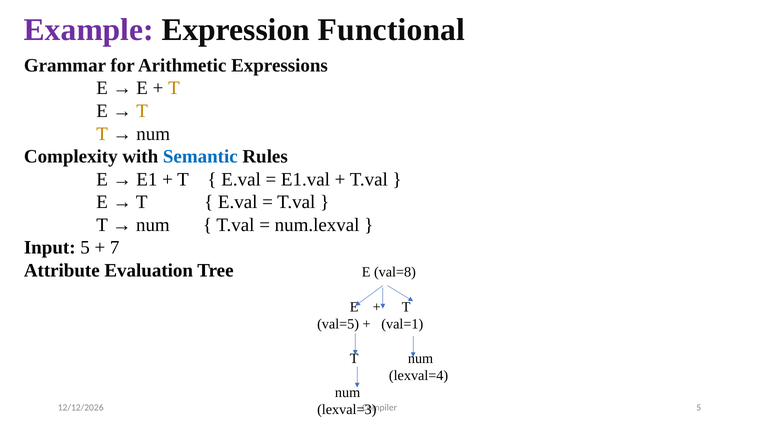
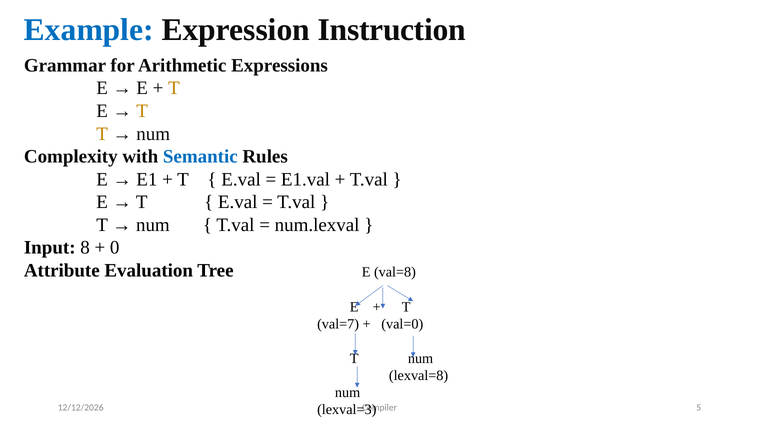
Example colour: purple -> blue (89, 30)
Functional: Functional -> Instruction (392, 30)
Input 5: 5 -> 8 (85, 248)
7: 7 -> 0 (115, 248)
val=5: val=5 -> val=7 (338, 324)
val=1: val=1 -> val=0 (402, 324)
lexval=4: lexval=4 -> lexval=8 (419, 375)
